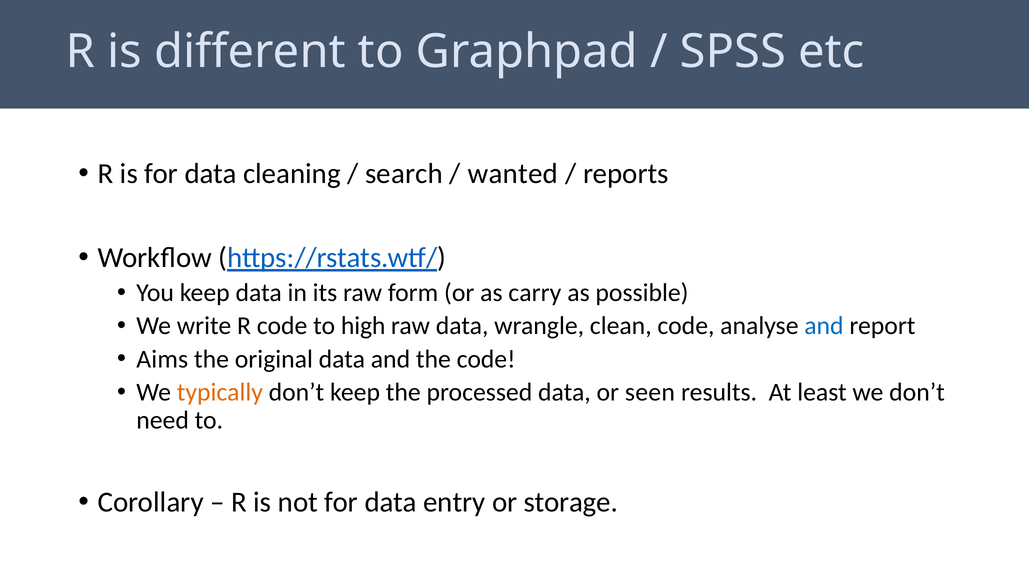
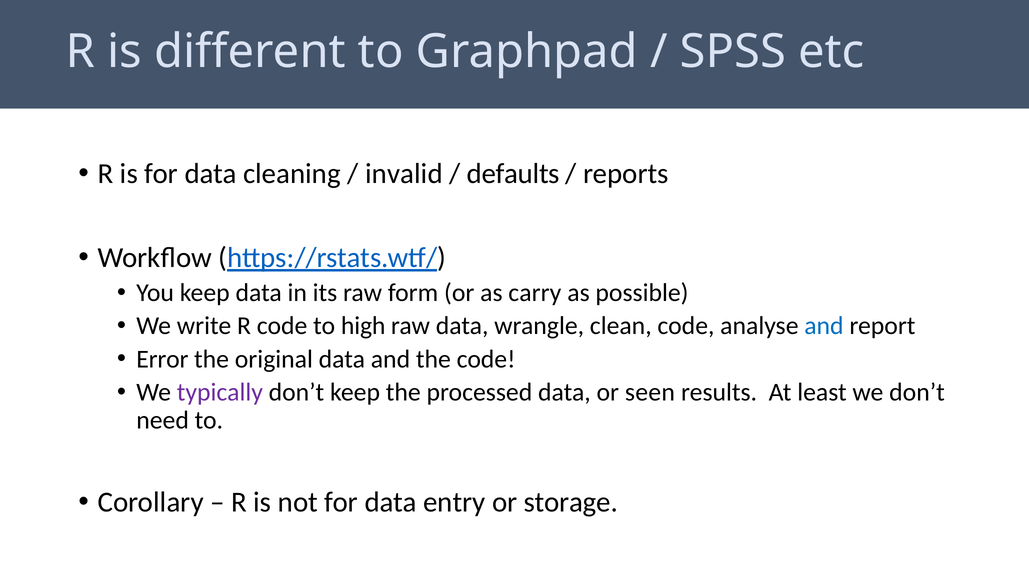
search: search -> invalid (404, 173)
wanted: wanted -> defaults (513, 173)
Aims: Aims -> Error (162, 359)
typically colour: orange -> purple (220, 392)
